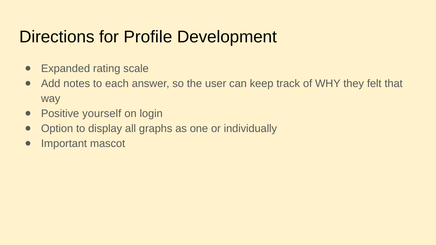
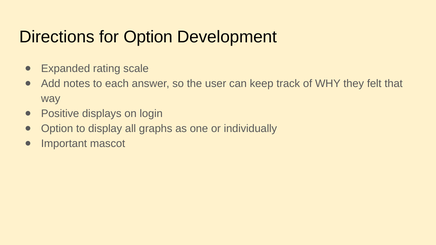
for Profile: Profile -> Option (148, 37)
yourself: yourself -> displays (102, 114)
